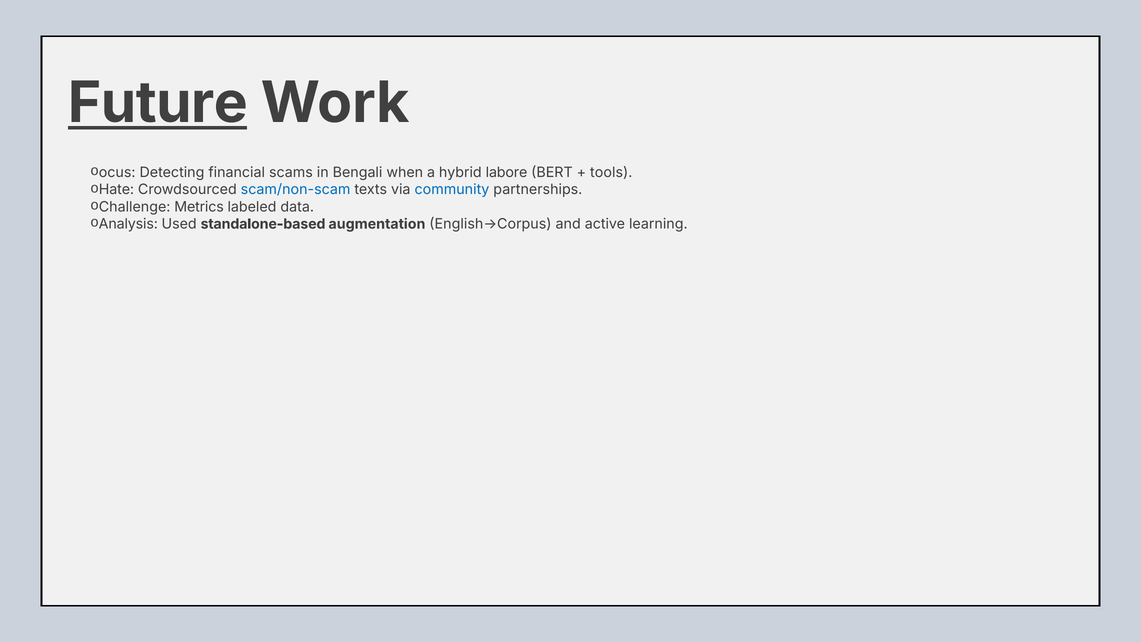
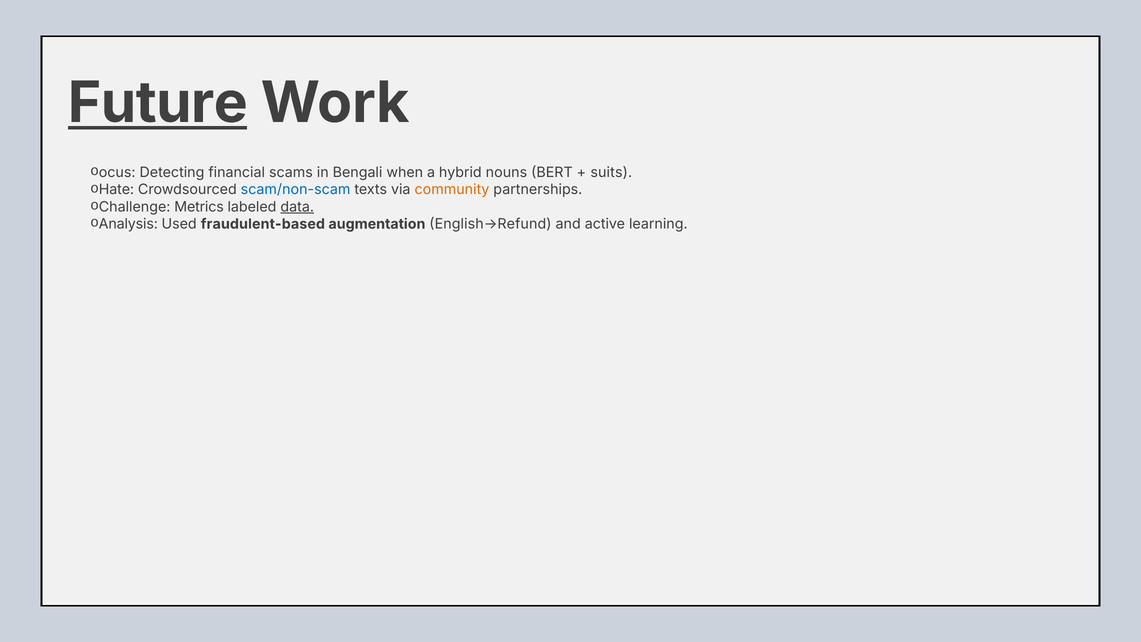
labore: labore -> nouns (506, 173)
tools: tools -> suits (611, 173)
community colour: blue -> orange (452, 190)
data underline: none -> present (297, 207)
standalone-based: standalone-based -> fraudulent-based (263, 224)
English→Corpus: English→Corpus -> English→Refund (490, 224)
